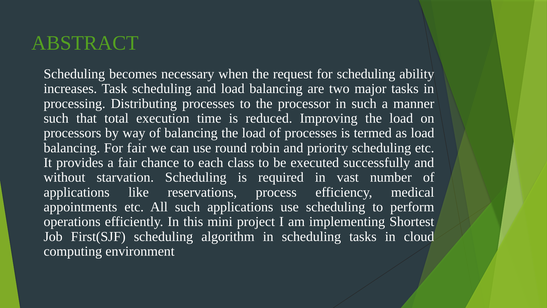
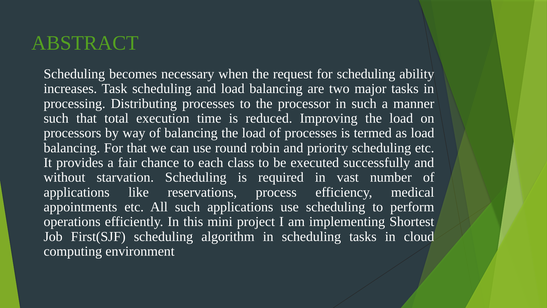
For fair: fair -> that (137, 148)
